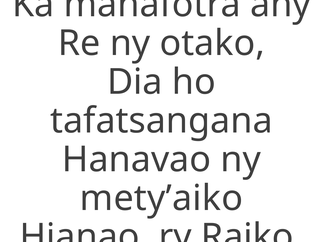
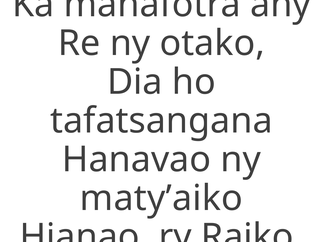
mety’aiko: mety’aiko -> maty’aiko (161, 198)
